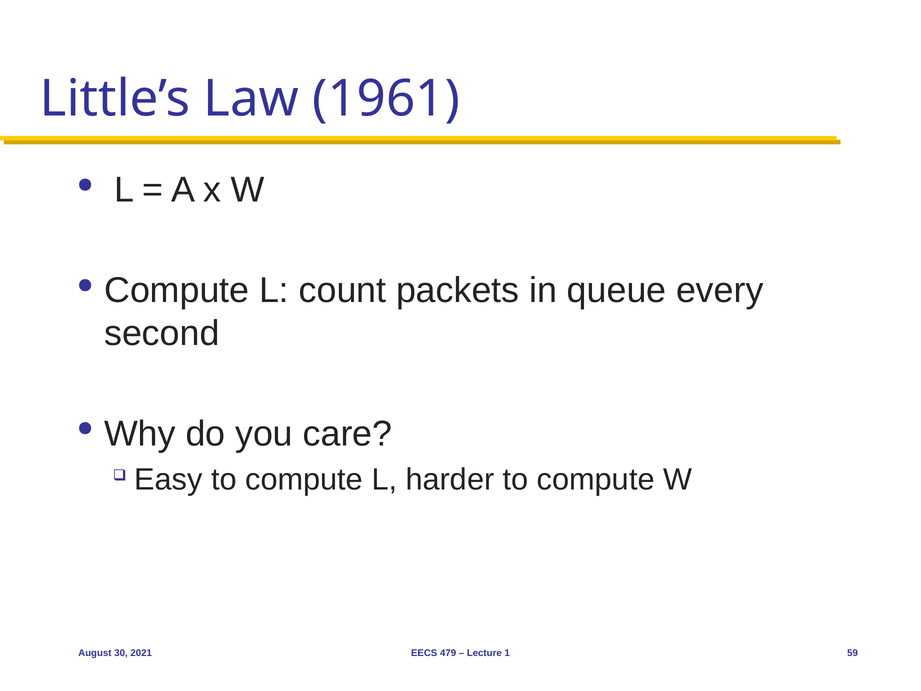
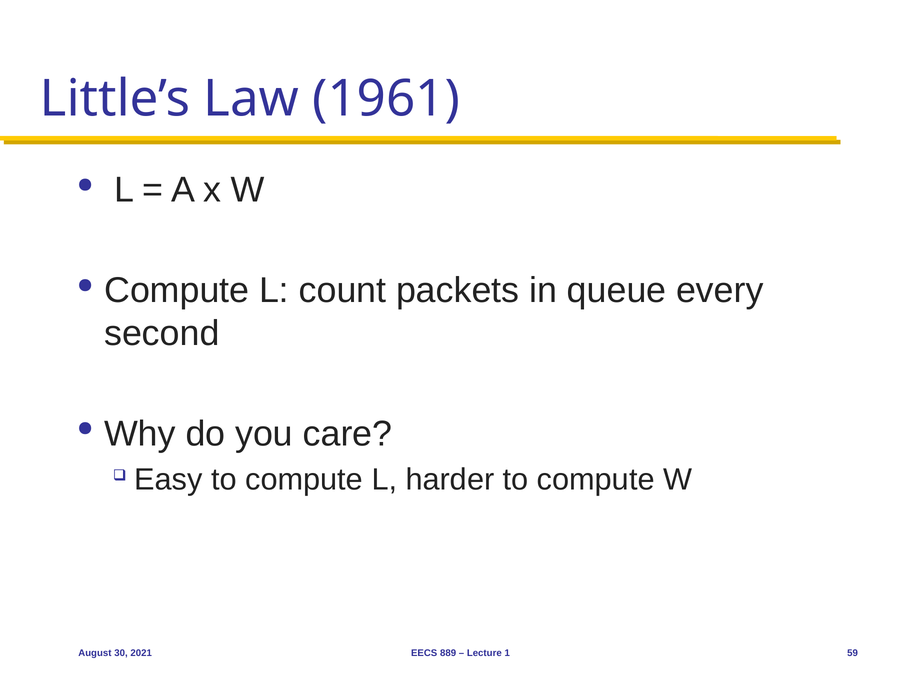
479: 479 -> 889 (448, 653)
